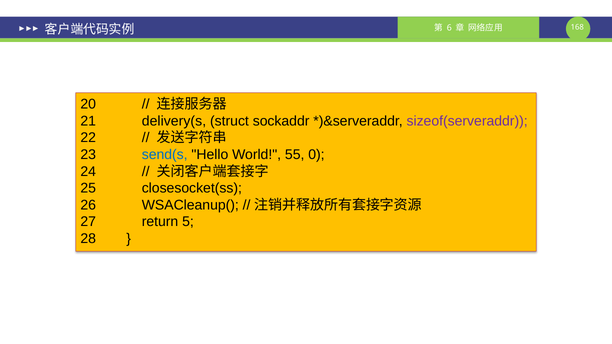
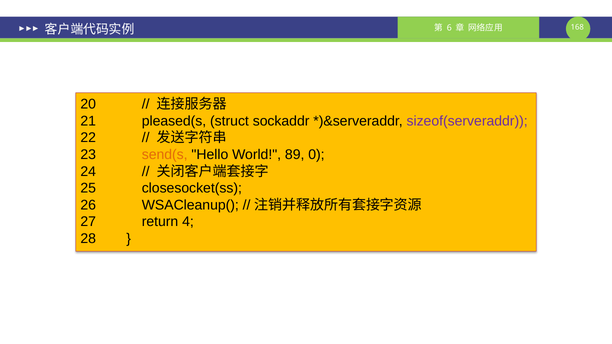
delivery(s: delivery(s -> pleased(s (174, 121)
send(s colour: blue -> orange (165, 155)
55: 55 -> 89 (295, 155)
5: 5 -> 4 (188, 222)
